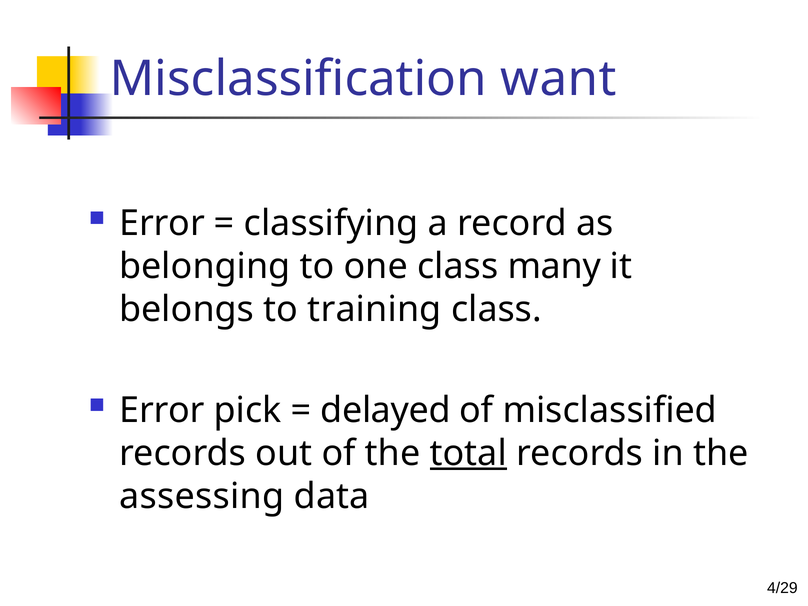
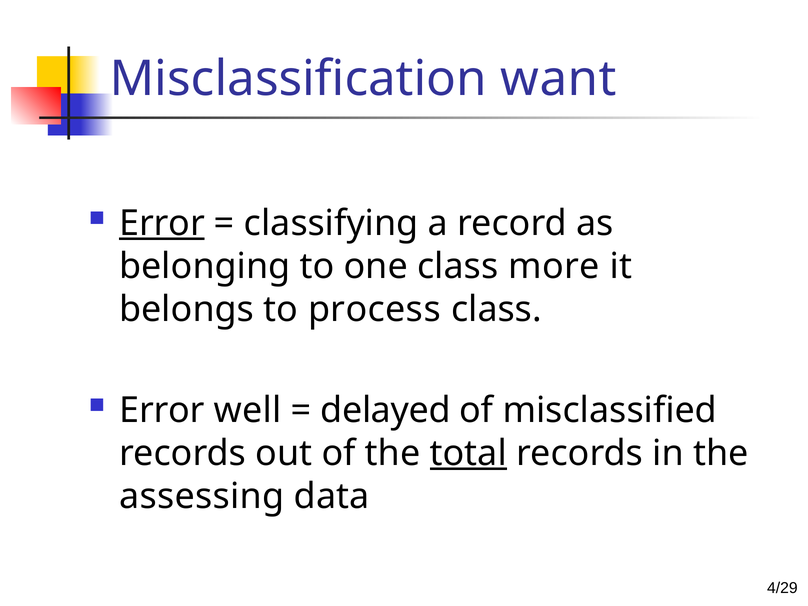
Error underline: none -> present (162, 223)
many: many -> more (554, 266)
training: training -> process (374, 310)
pick: pick -> well (248, 410)
